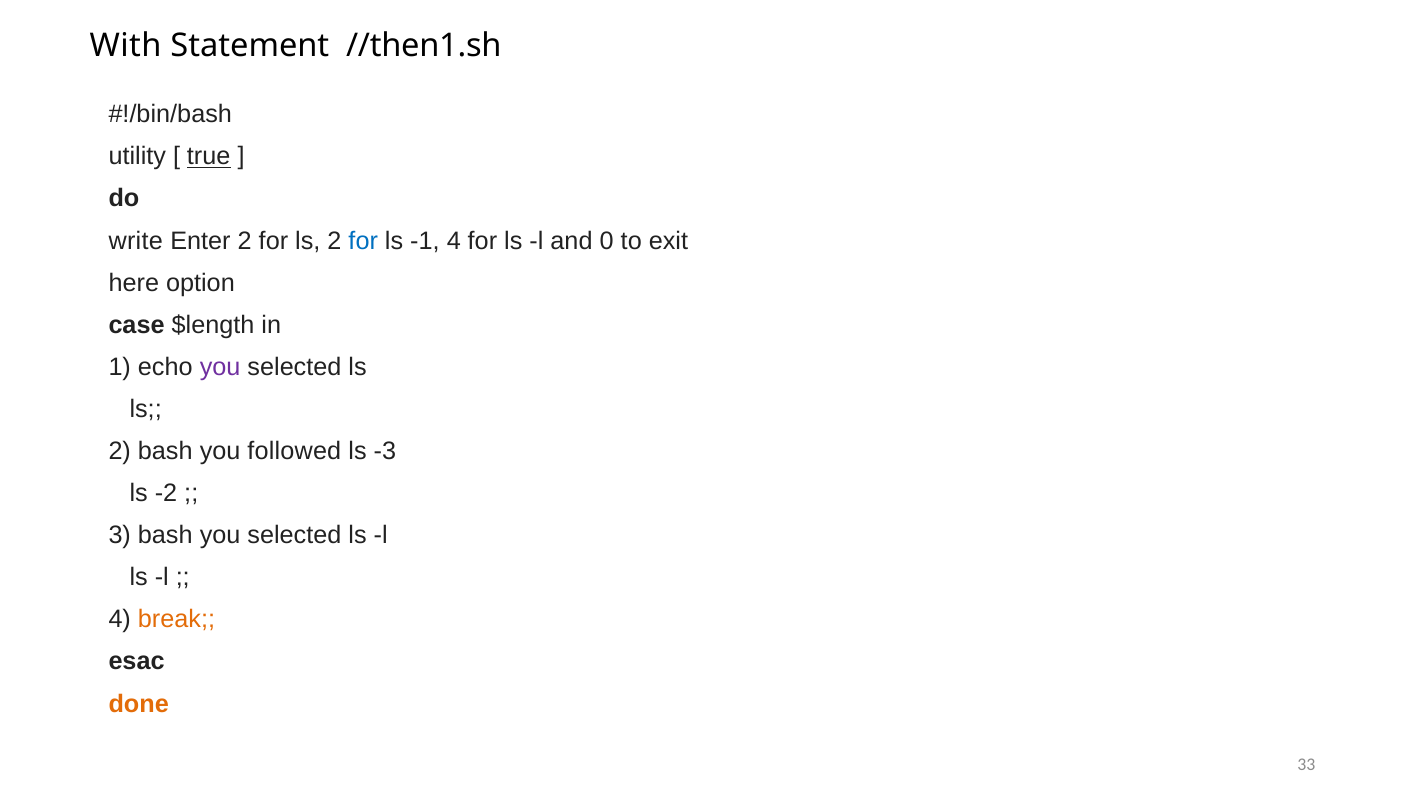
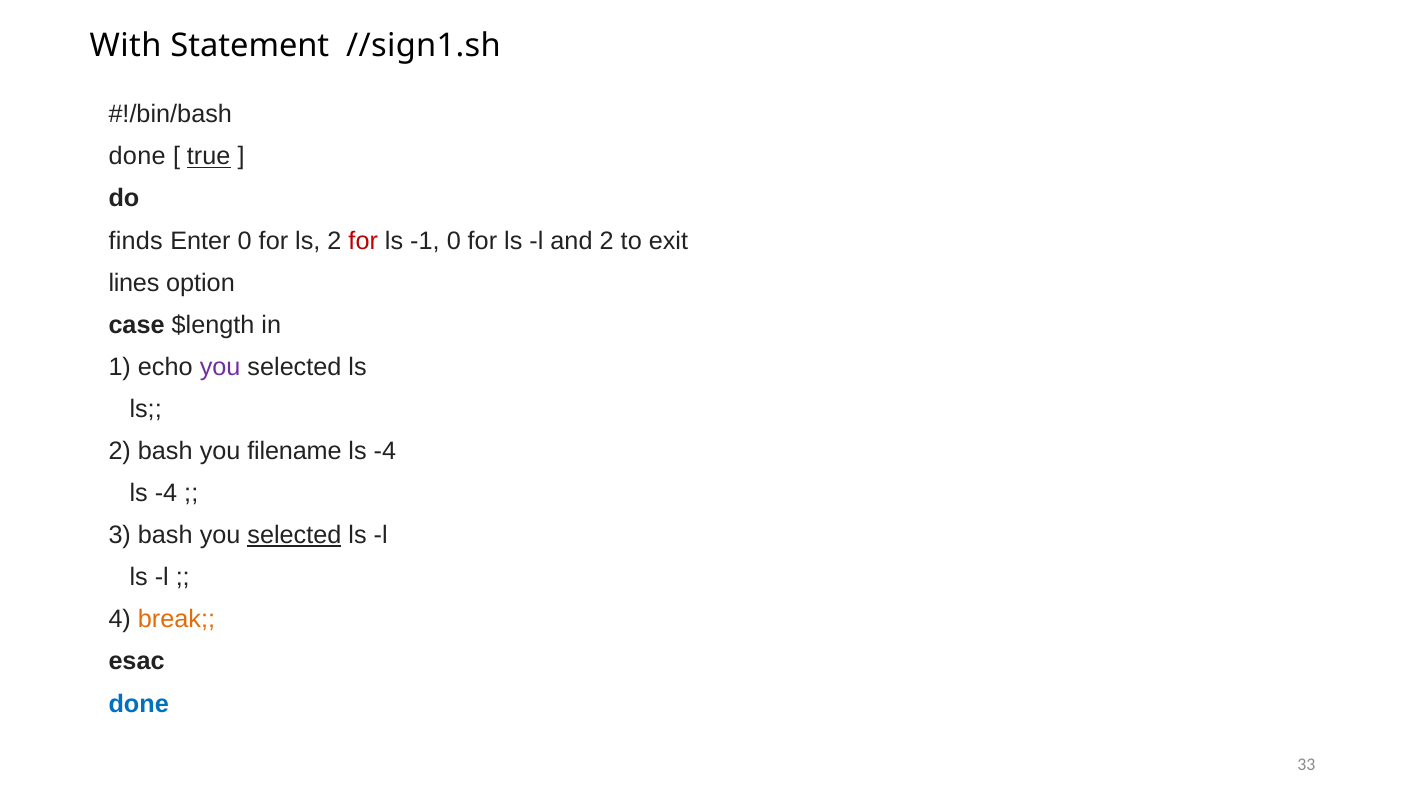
//then1.sh: //then1.sh -> //sign1.sh (424, 45)
utility: utility -> done (137, 157)
write: write -> finds (136, 241)
Enter 2: 2 -> 0 (245, 241)
for colour: blue -> red (363, 241)
-1 4: 4 -> 0 (454, 241)
and 0: 0 -> 2 (607, 241)
here: here -> lines (134, 283)
followed: followed -> filename (295, 451)
-3: -3 -> -4 (385, 451)
-2: -2 -> -4 (166, 493)
selected underline: none -> present (294, 535)
done colour: orange -> blue (139, 704)
